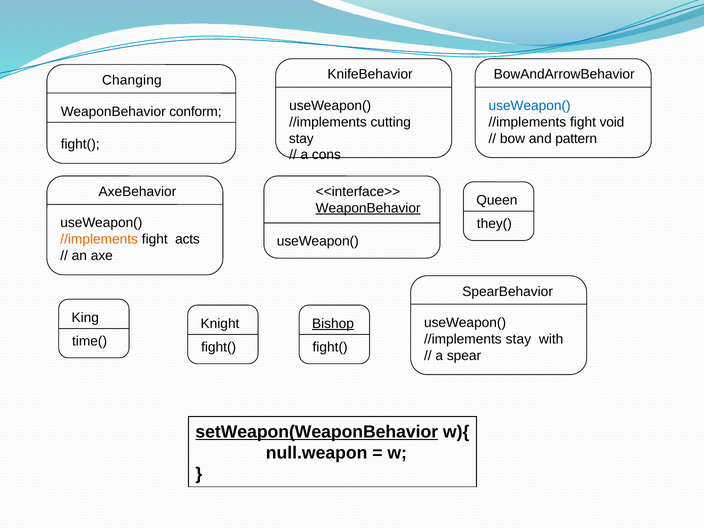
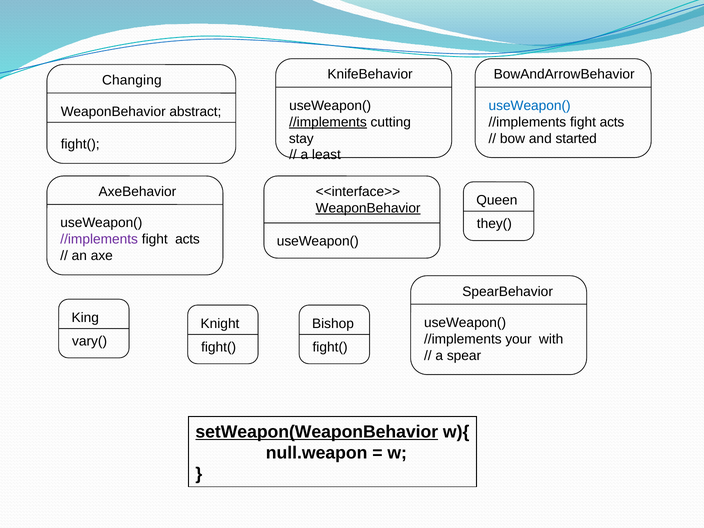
conform: conform -> abstract (195, 112)
//implements underline: none -> present (328, 122)
void: void -> acts (612, 122)
pattern: pattern -> started (576, 139)
cons: cons -> least (326, 155)
//implements colour: orange -> purple (99, 239)
Bishop underline: present -> none (333, 324)
//implements stay: stay -> your (519, 339)
time(: time( -> vary( (90, 341)
